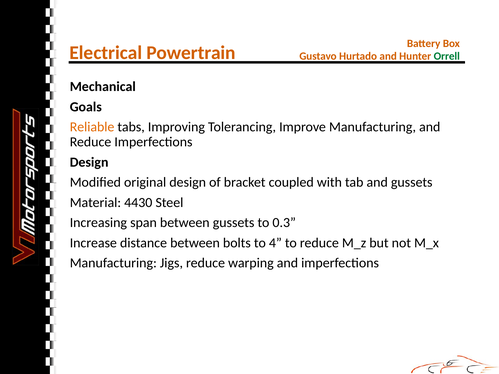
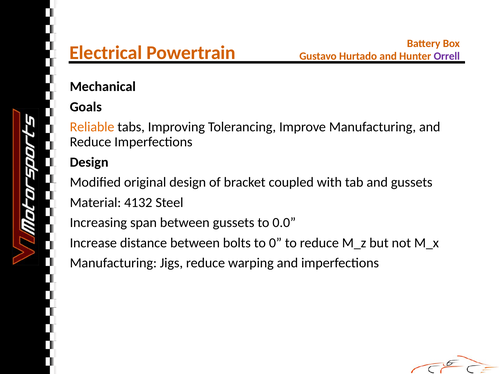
Orrell colour: green -> purple (447, 56)
4430: 4430 -> 4132 (138, 203)
0.3: 0.3 -> 0.0 (284, 223)
4: 4 -> 0 (275, 243)
